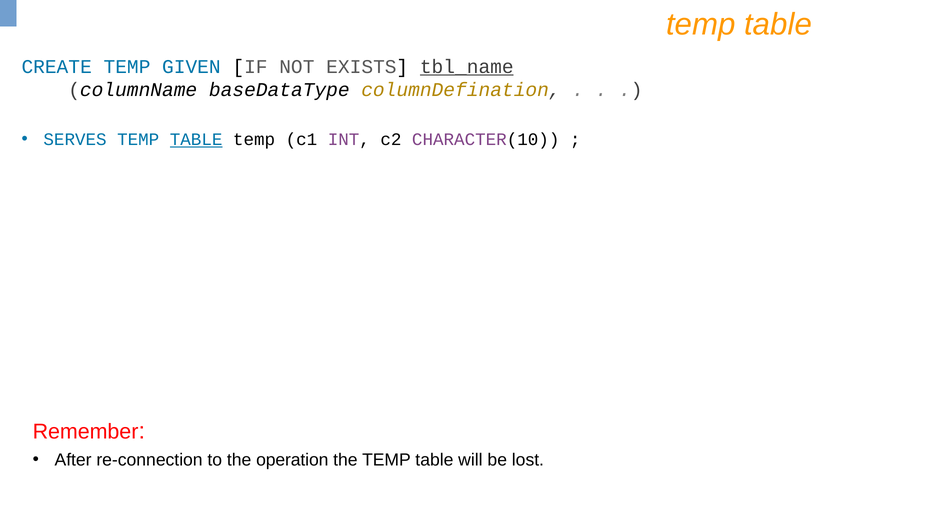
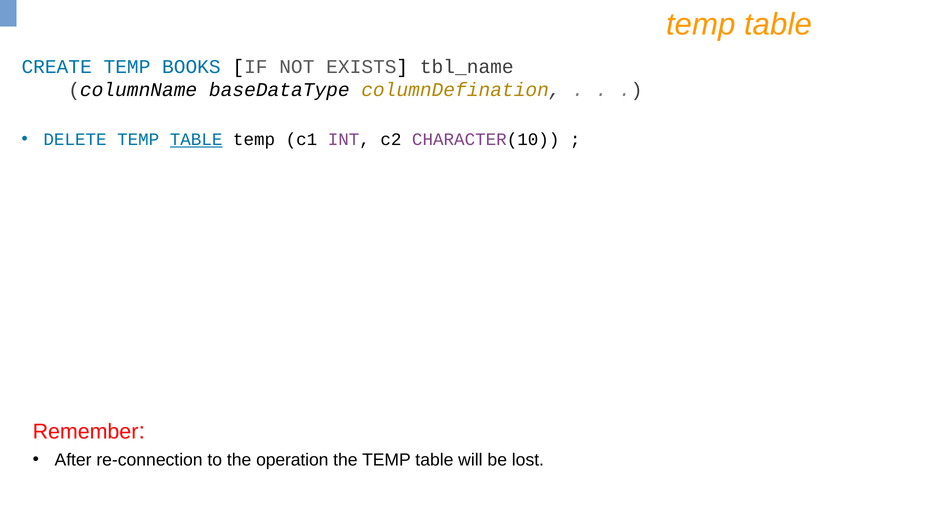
GIVEN: GIVEN -> BOOKS (191, 67)
tbl_name underline: present -> none (467, 67)
SERVES: SERVES -> DELETE (75, 140)
